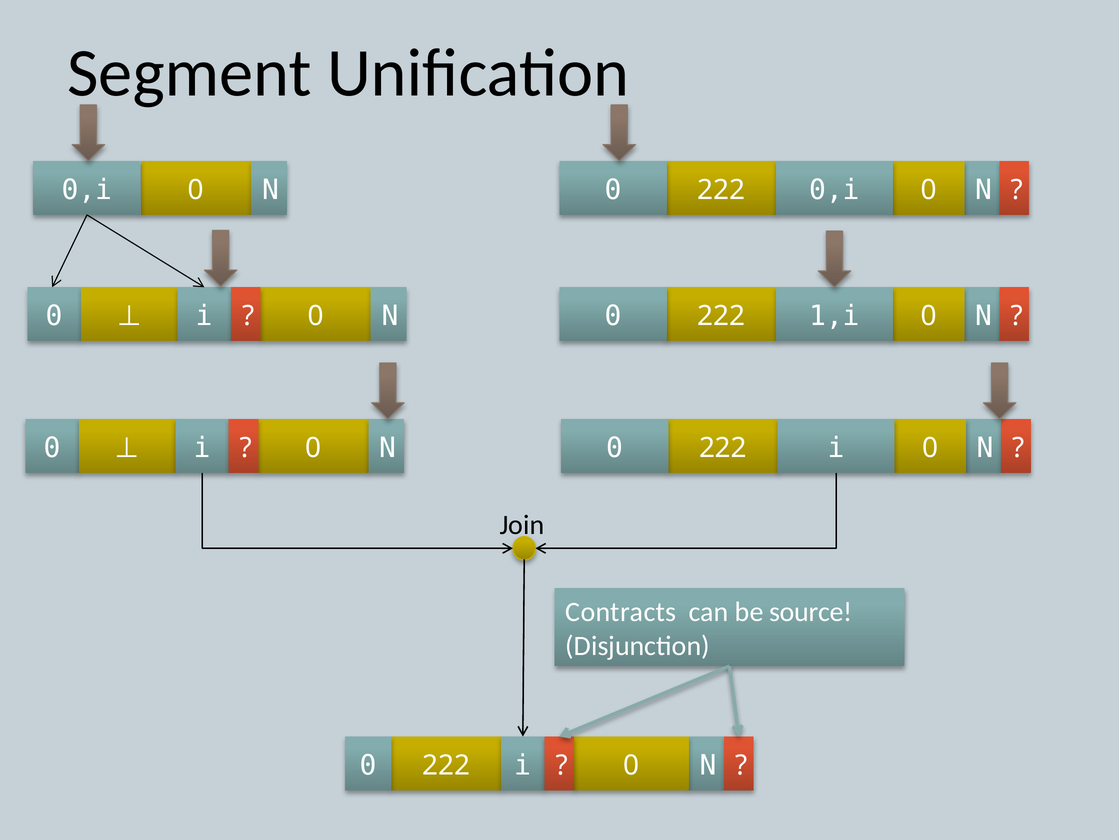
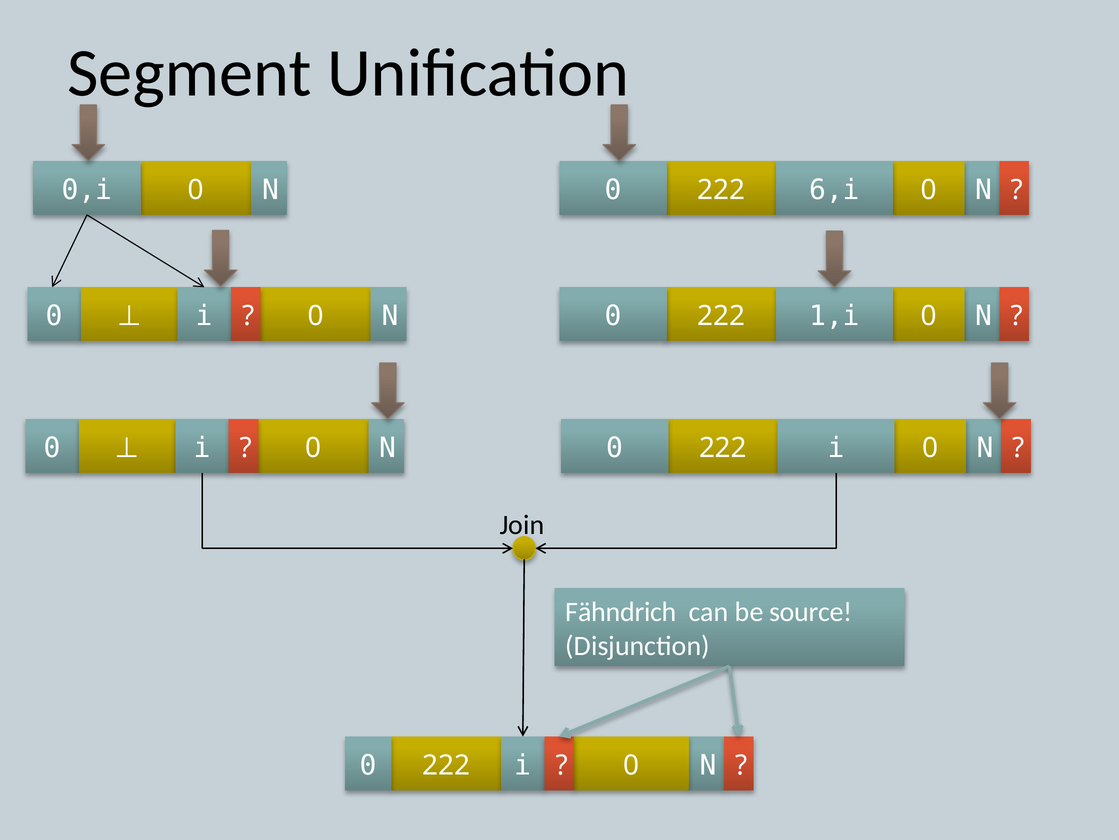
0,i: 0,i -> 6,i (835, 190)
Contracts: Contracts -> Fähndrich (621, 612)
